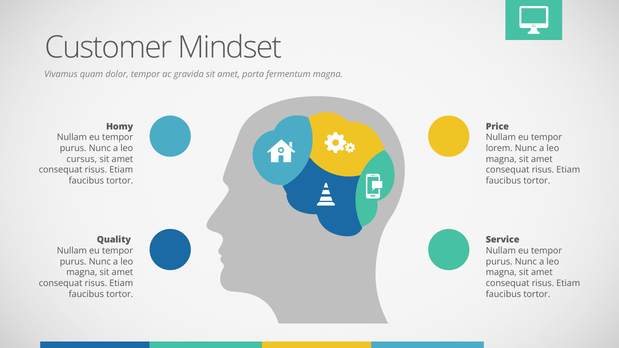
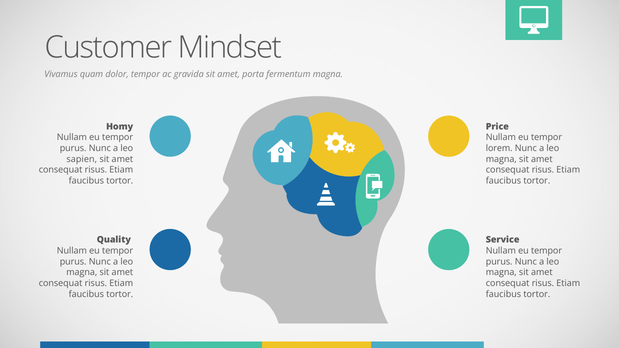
cursus: cursus -> sapien (82, 159)
